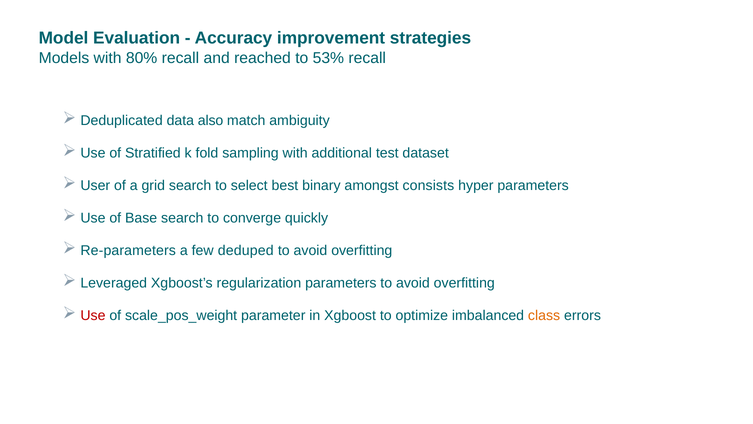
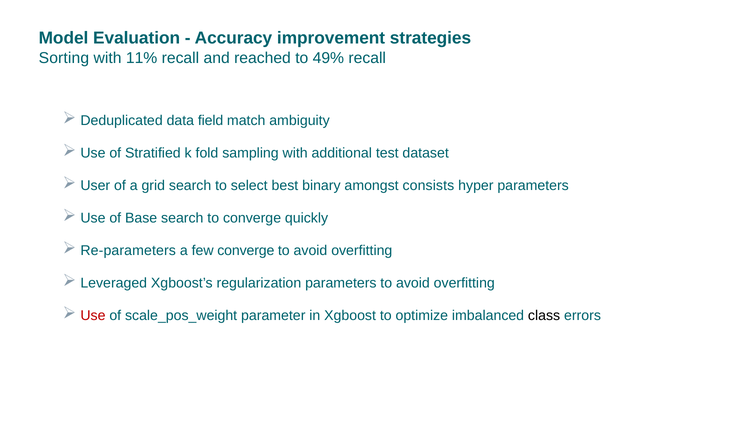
Models: Models -> Sorting (64, 58)
80%: 80% -> 11% (142, 58)
53%: 53% -> 49% (328, 58)
also: also -> field (211, 121)
few deduped: deduped -> converge (246, 250)
class colour: orange -> black (544, 315)
